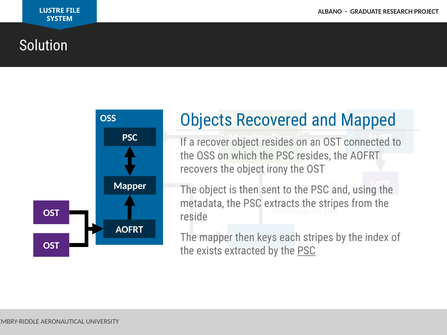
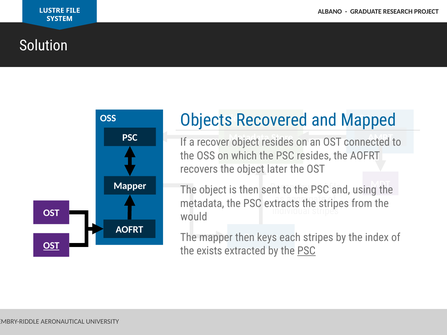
irony: irony -> later (277, 169)
reside: reside -> would (194, 217)
OST underline: none -> present (51, 246)
